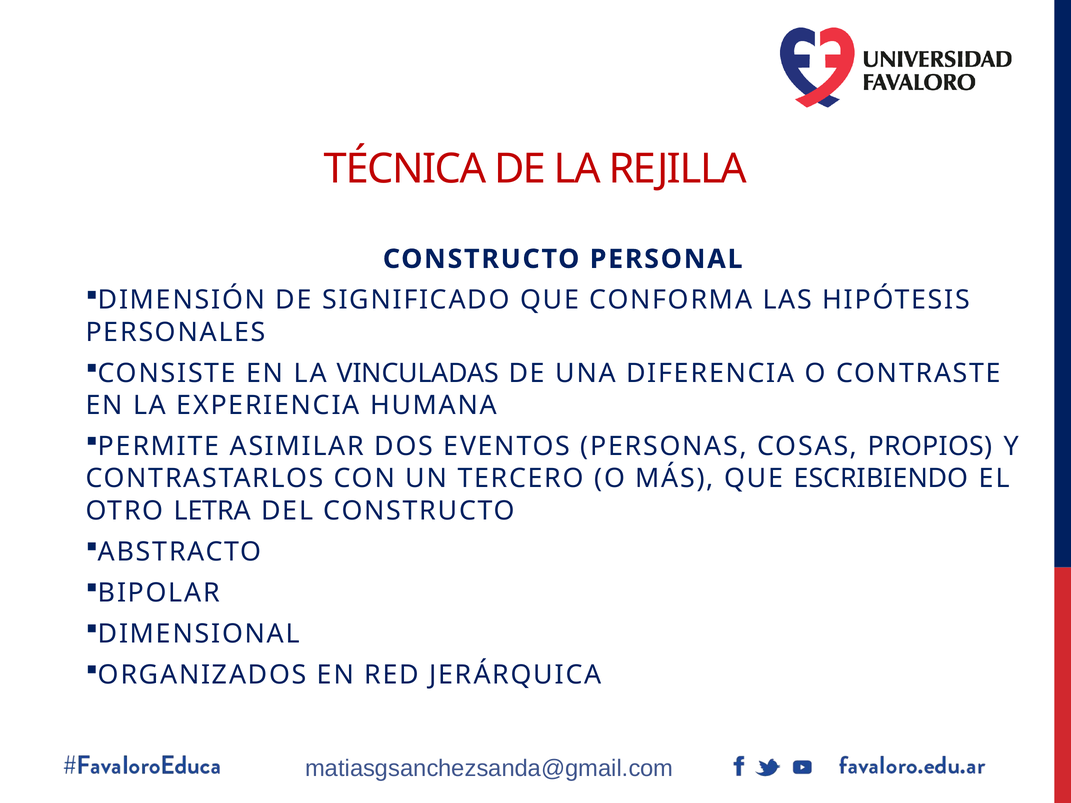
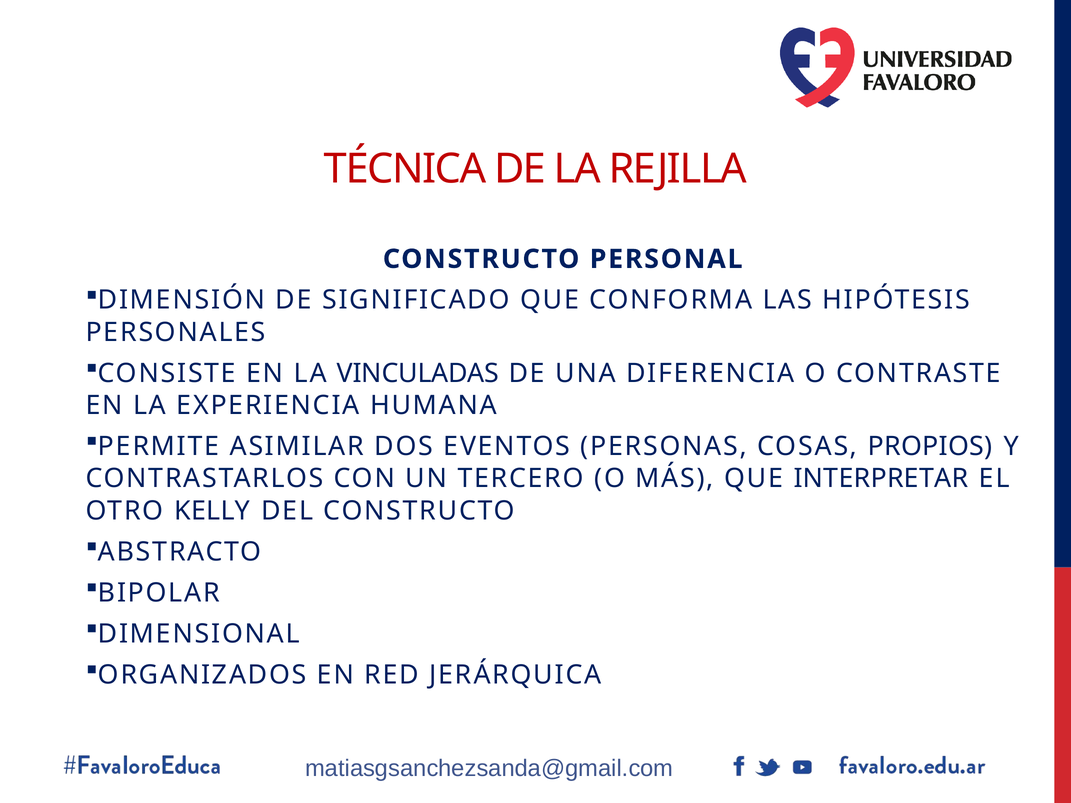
ESCRIBIENDO: ESCRIBIENDO -> INTERPRETAR (881, 479)
LETRA: LETRA -> KELLY (212, 511)
